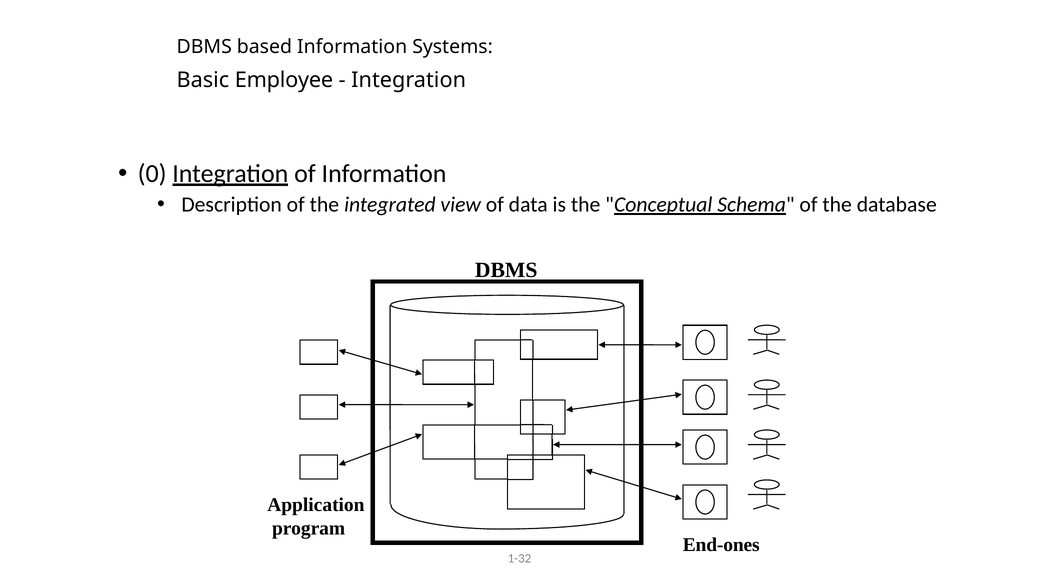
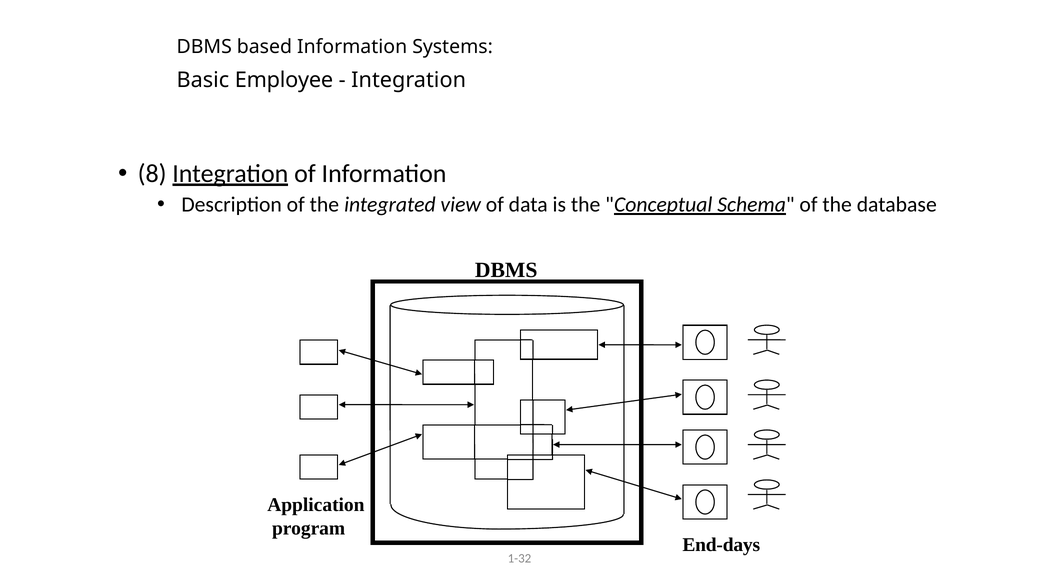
0: 0 -> 8 (152, 173)
End-ones: End-ones -> End-days (721, 544)
